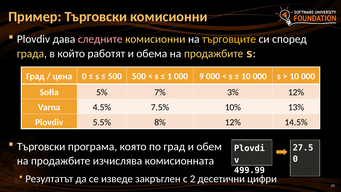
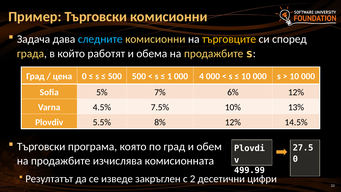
Plovdiv: Plovdiv -> Задача (33, 39)
следните colour: pink -> light blue (100, 39)
9: 9 -> 4 (201, 76)
3%: 3% -> 6% (233, 92)
